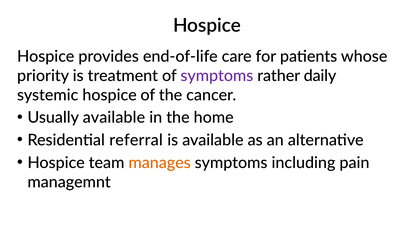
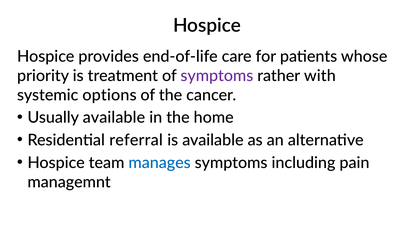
daily: daily -> with (320, 76)
systemic hospice: hospice -> options (109, 95)
manages colour: orange -> blue (160, 163)
